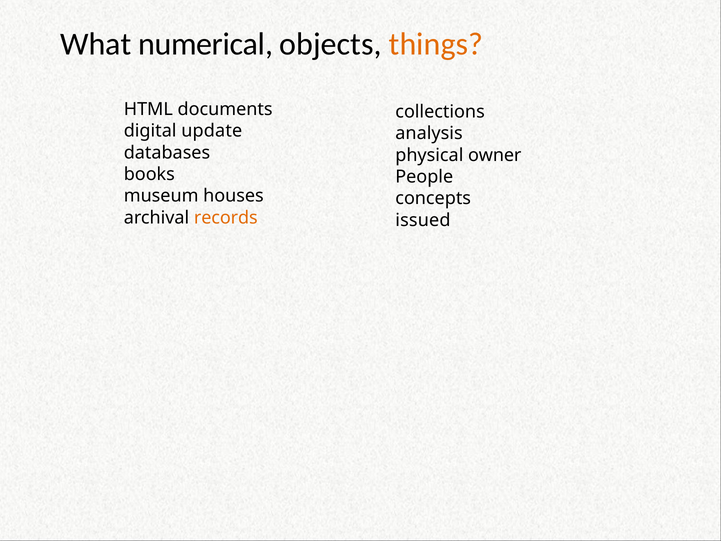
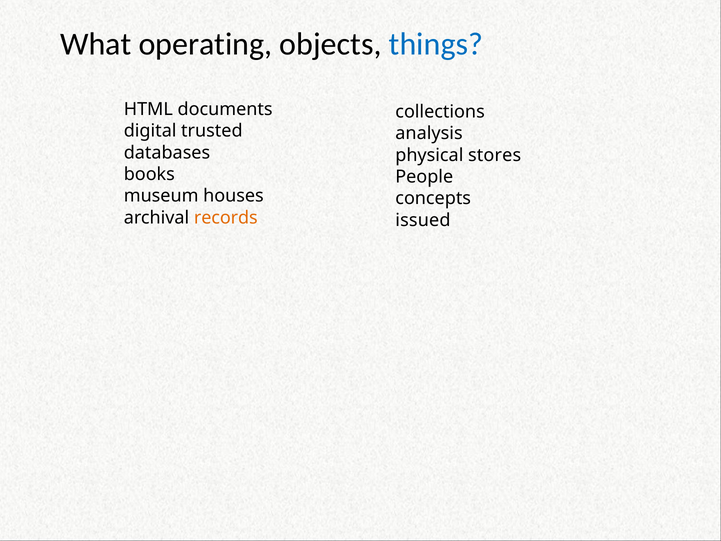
numerical: numerical -> operating (205, 44)
things colour: orange -> blue (436, 44)
update: update -> trusted (212, 131)
owner: owner -> stores (495, 155)
